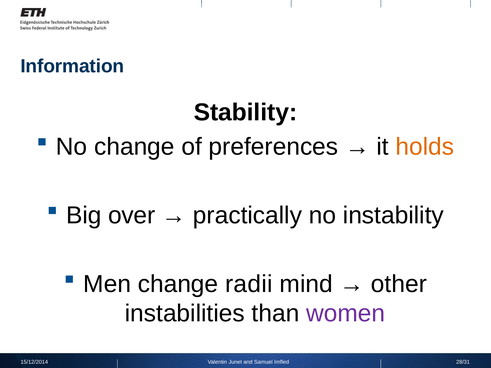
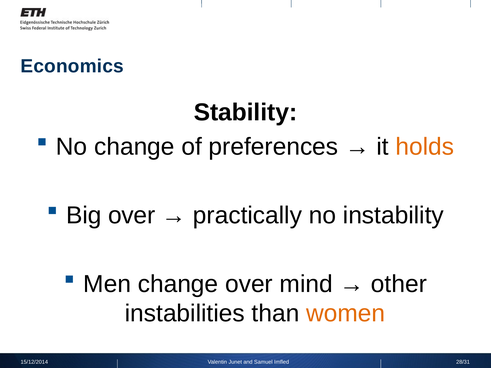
Information: Information -> Economics (72, 66)
change radii: radii -> over (249, 284)
women colour: purple -> orange (346, 314)
